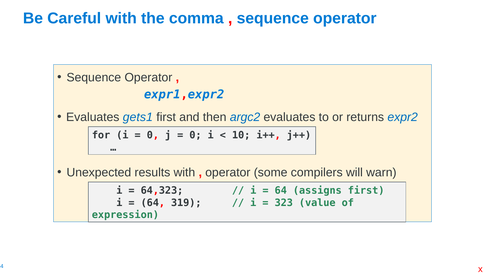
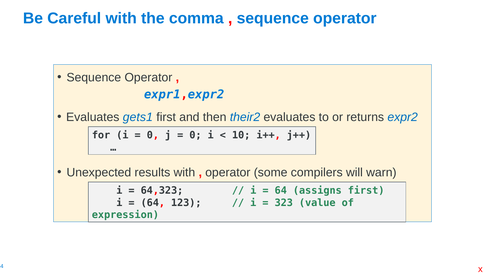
argc2: argc2 -> their2 (245, 117)
319: 319 -> 123 (186, 203)
